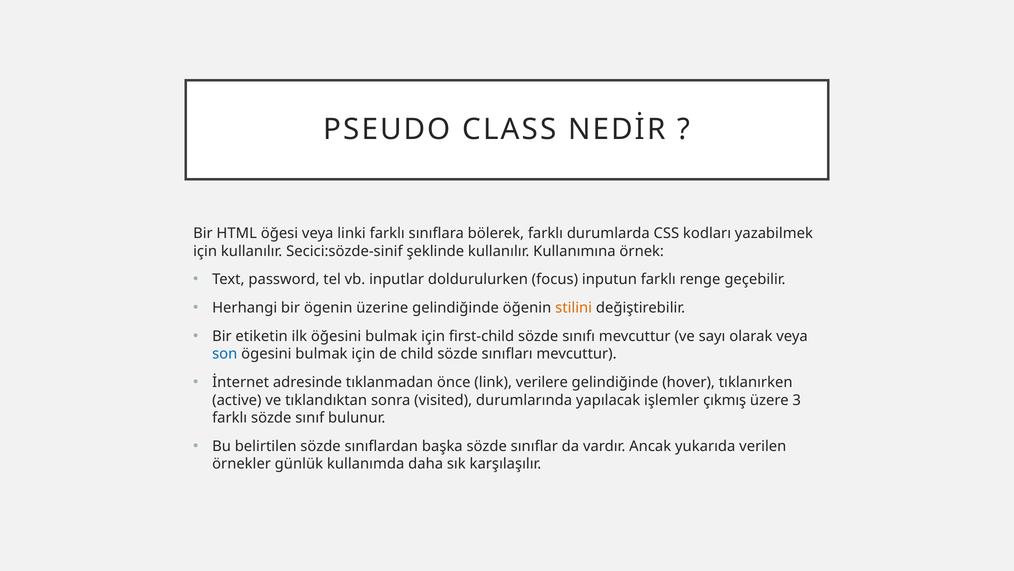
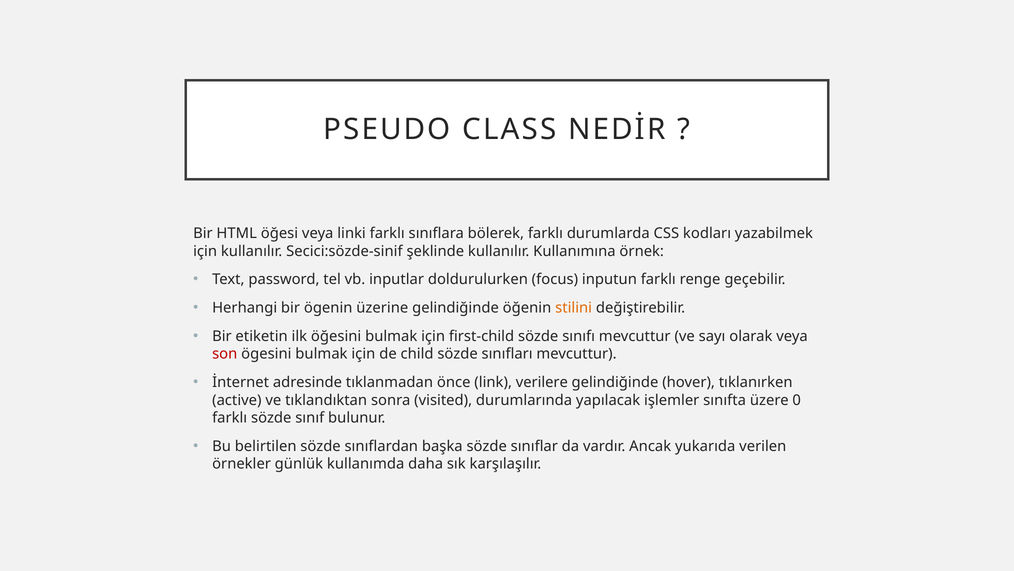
son colour: blue -> red (225, 354)
çıkmış: çıkmış -> sınıfta (725, 400)
3: 3 -> 0 (797, 400)
